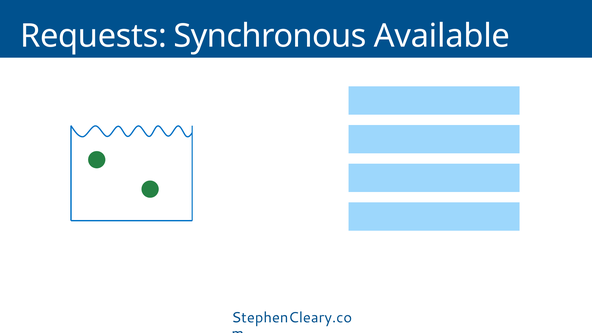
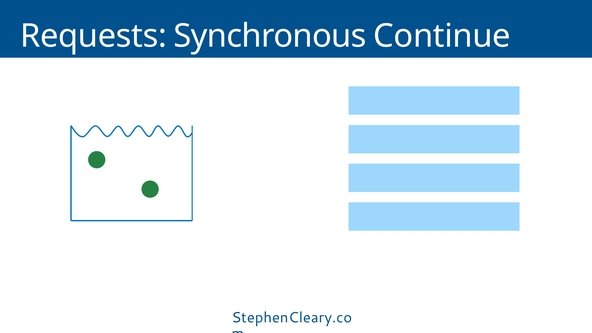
Available: Available -> Continue (442, 36)
